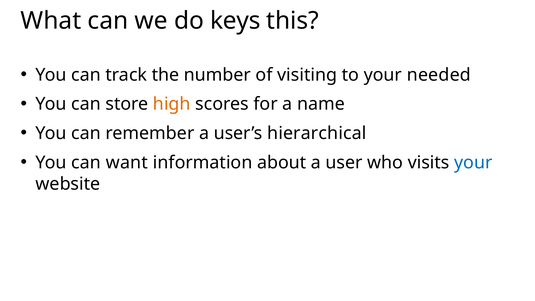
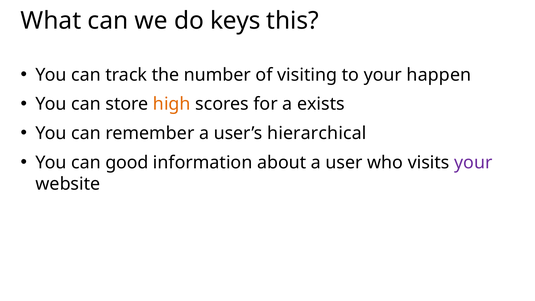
needed: needed -> happen (439, 75)
name: name -> exists (321, 104)
want: want -> good (127, 162)
your colour: blue -> purple (473, 162)
